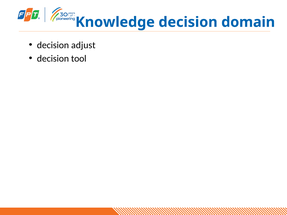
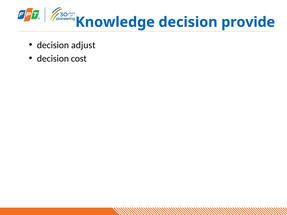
domain: domain -> provide (248, 22)
tool: tool -> cost (79, 59)
